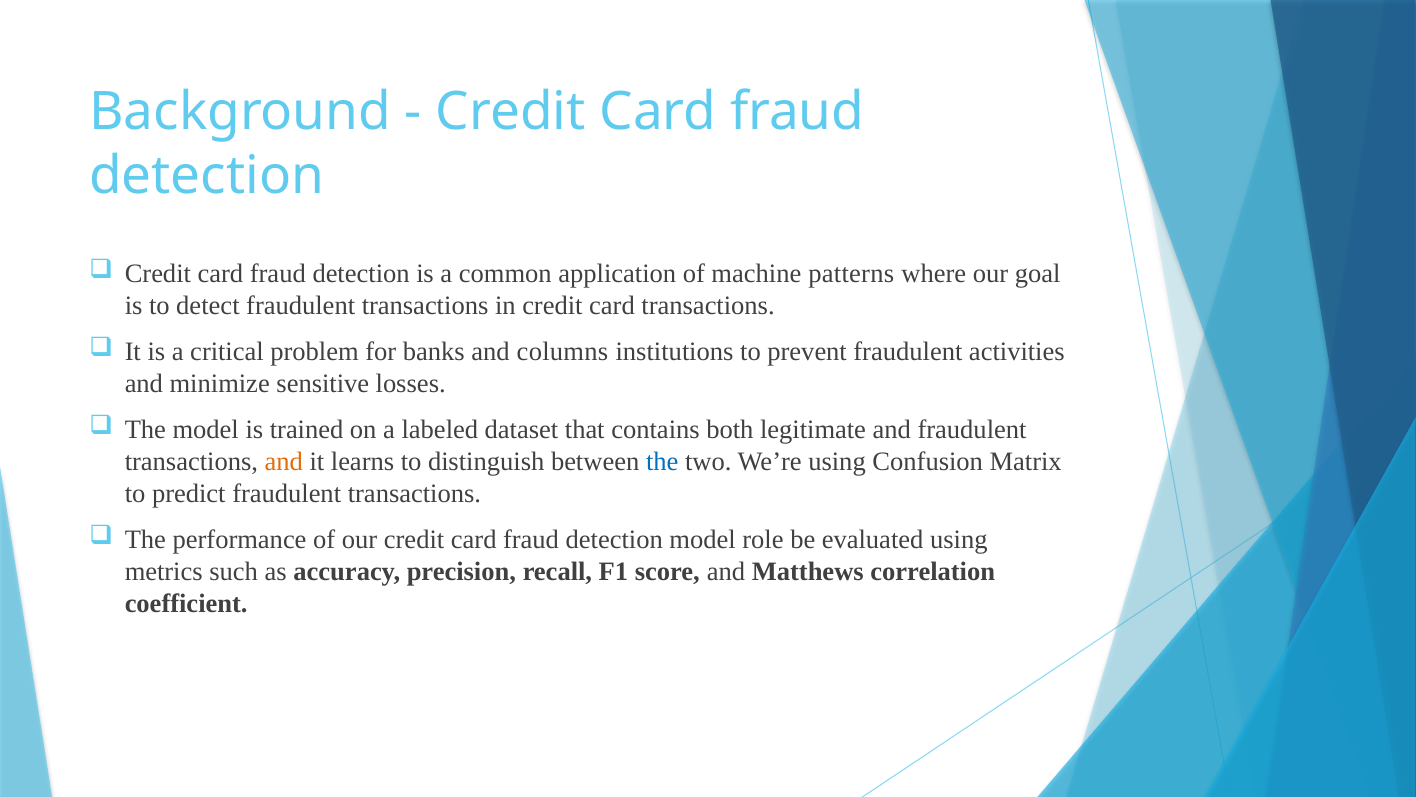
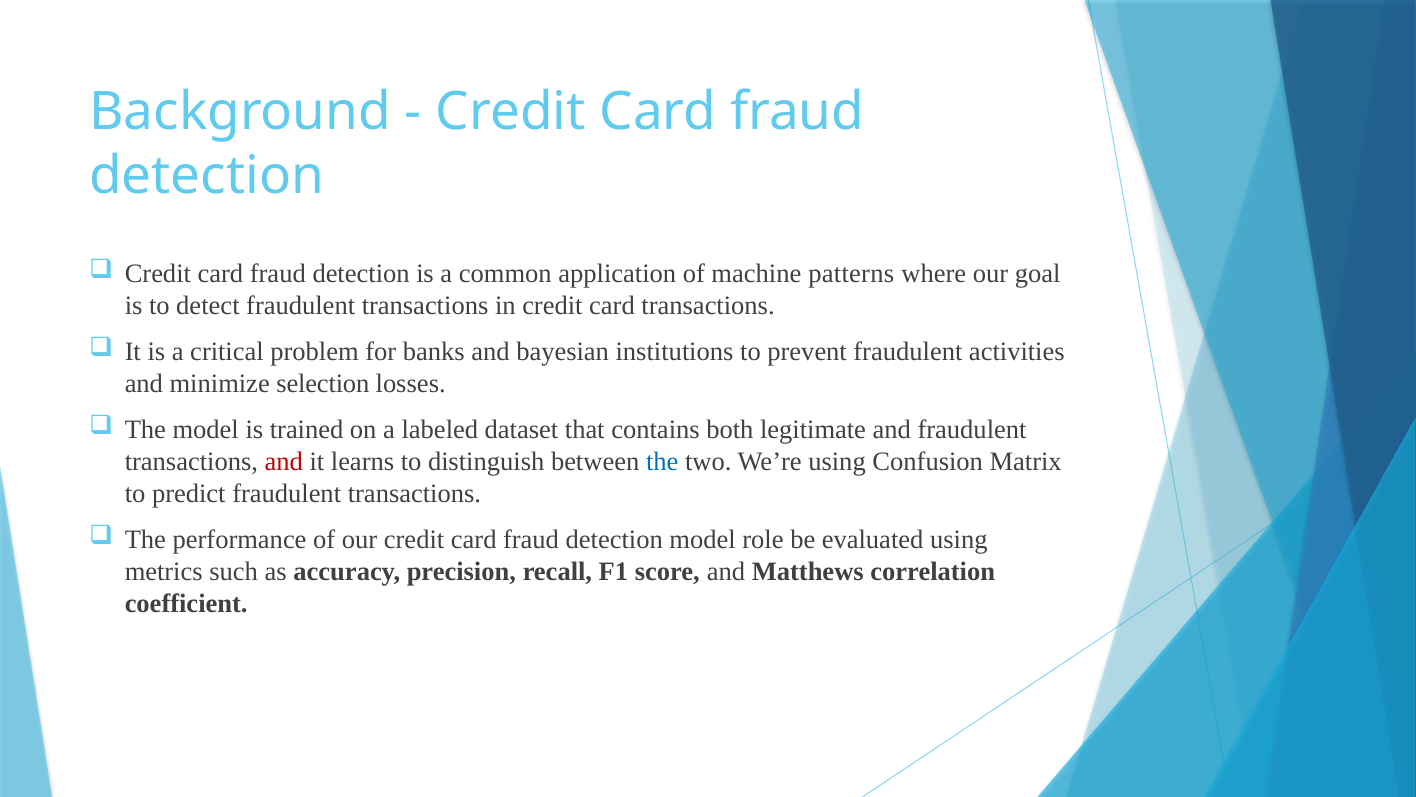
columns: columns -> bayesian (563, 352)
sensitive: sensitive -> selection (323, 384)
and colour: orange -> red (284, 462)
